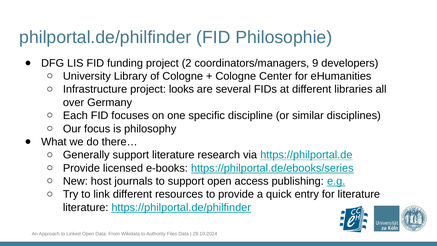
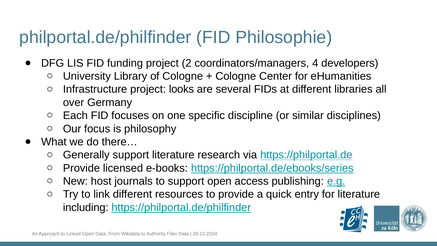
9: 9 -> 4 (315, 63)
literature: literature -> including (86, 207)
